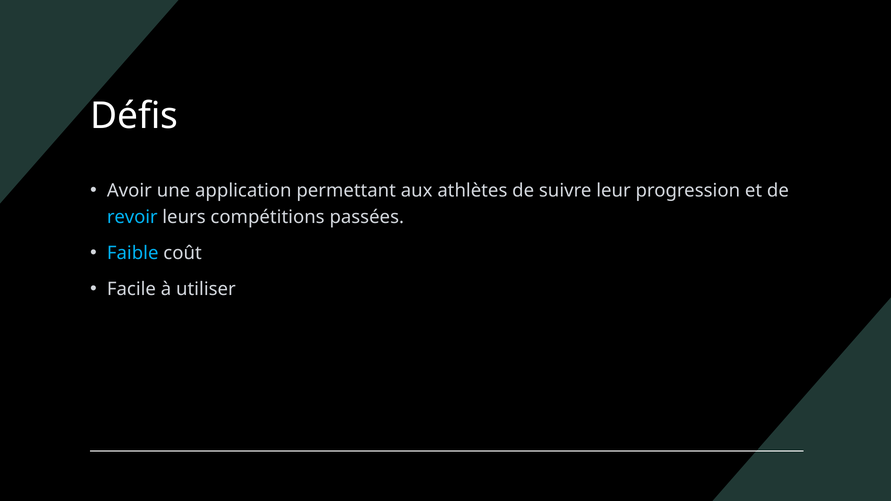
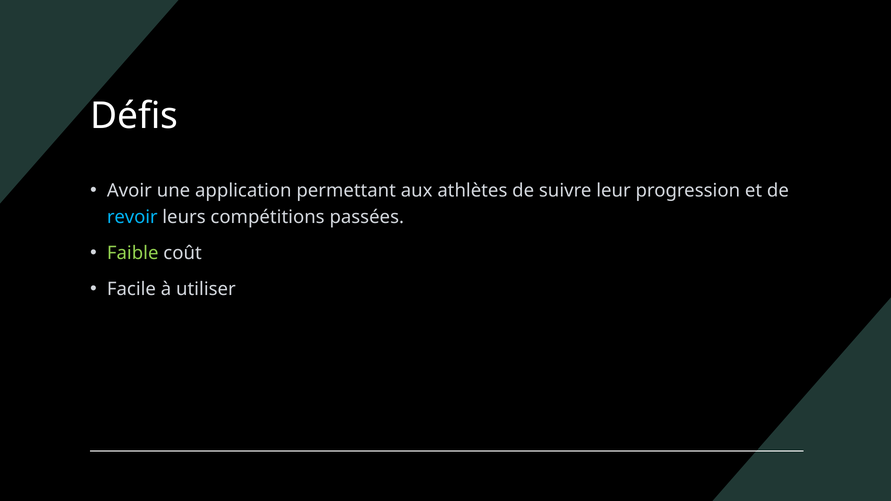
Faible colour: light blue -> light green (133, 253)
